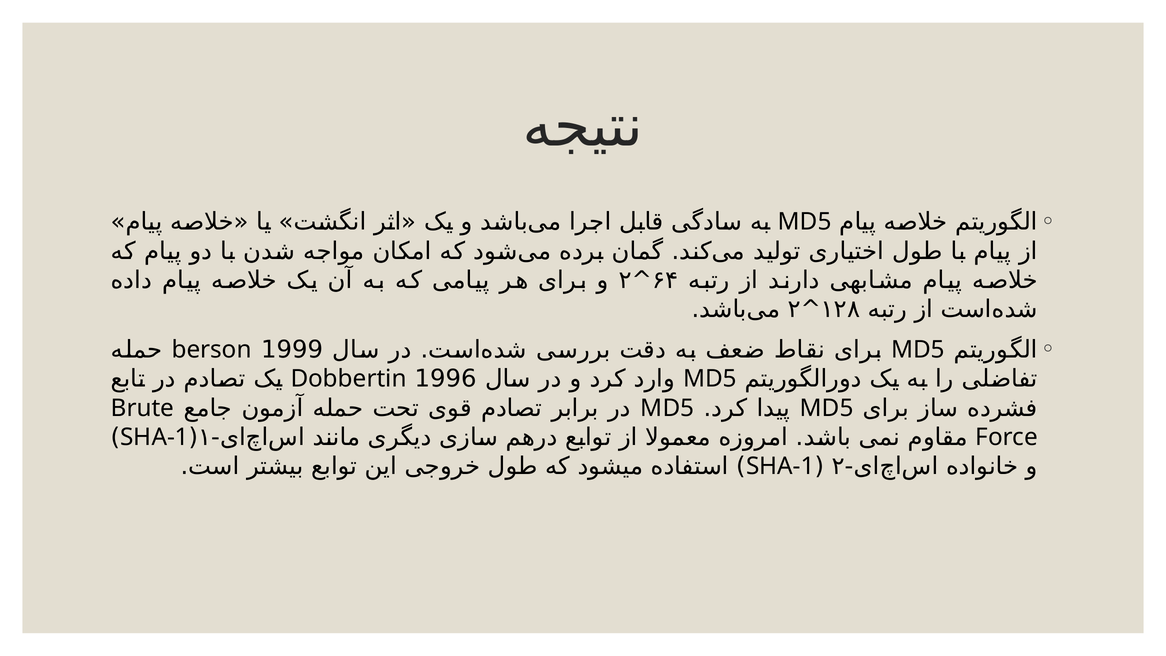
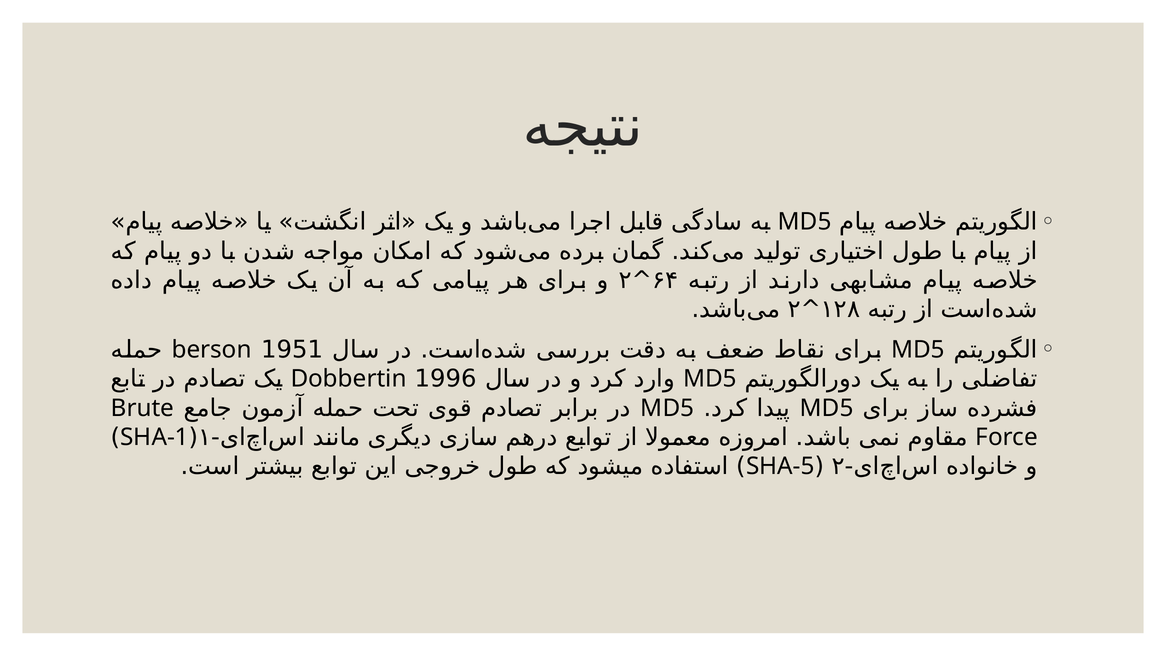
1999: 1999 -> 1951 (292, 350)
SHA-1: SHA-1 -> SHA-5 (780, 466)
